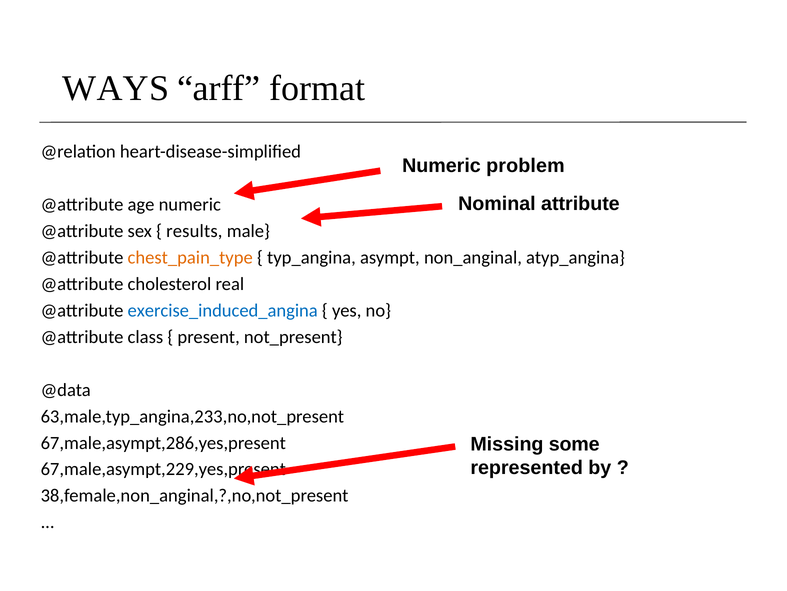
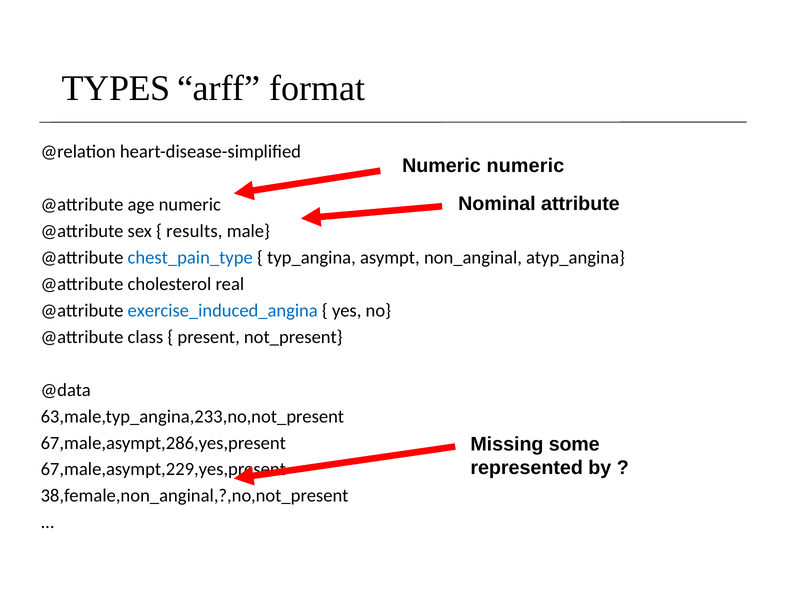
WAYS: WAYS -> TYPES (116, 88)
Numeric problem: problem -> numeric (525, 165)
chest_pain_type colour: orange -> blue (190, 257)
